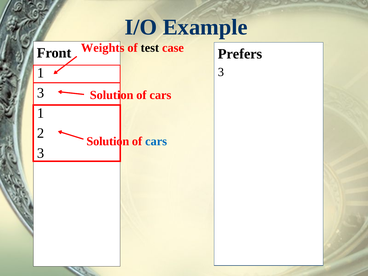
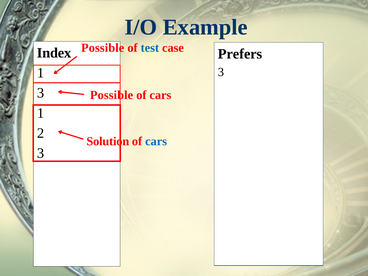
Weights: Weights -> Possible (103, 48)
test colour: black -> blue (150, 48)
Front: Front -> Index (54, 53)
Solution: Solution -> Possible (112, 95)
